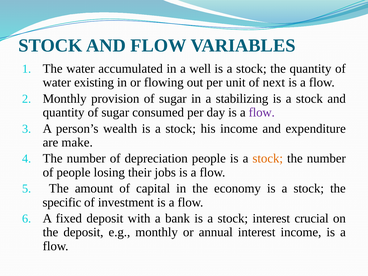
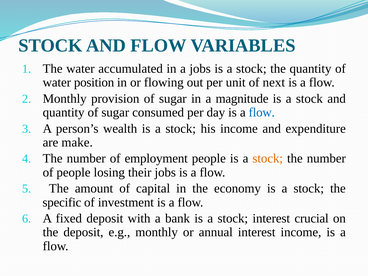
a well: well -> jobs (200, 69)
existing: existing -> position (94, 82)
stabilizing: stabilizing -> magnitude (242, 99)
flow colour: purple -> blue (262, 112)
depreciation: depreciation -> employment (156, 159)
